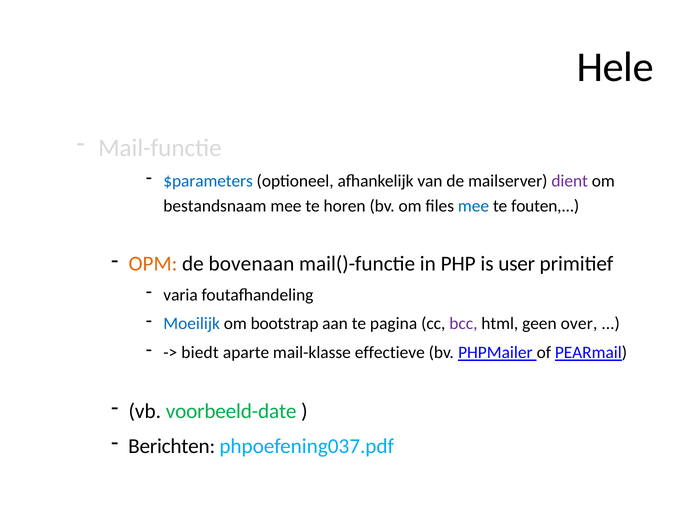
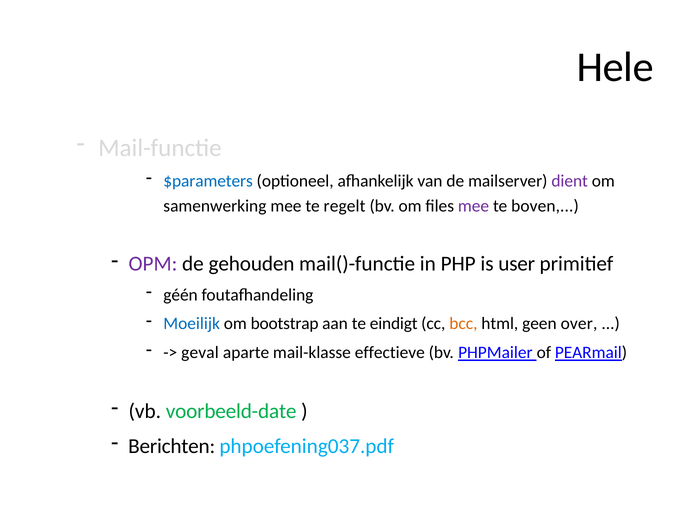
bestandsnaam: bestandsnaam -> samenwerking (215, 206)
horen: horen -> regelt (345, 206)
mee colour: blue -> purple (473, 206)
fouten: fouten -> boven (545, 206)
OPM colour: orange -> purple (153, 264)
bovenaan: bovenaan -> gehouden (252, 264)
varia: varia -> géén (181, 295)
pagina: pagina -> eindigt (394, 324)
bcc colour: purple -> orange (463, 324)
biedt: biedt -> geval (200, 353)
